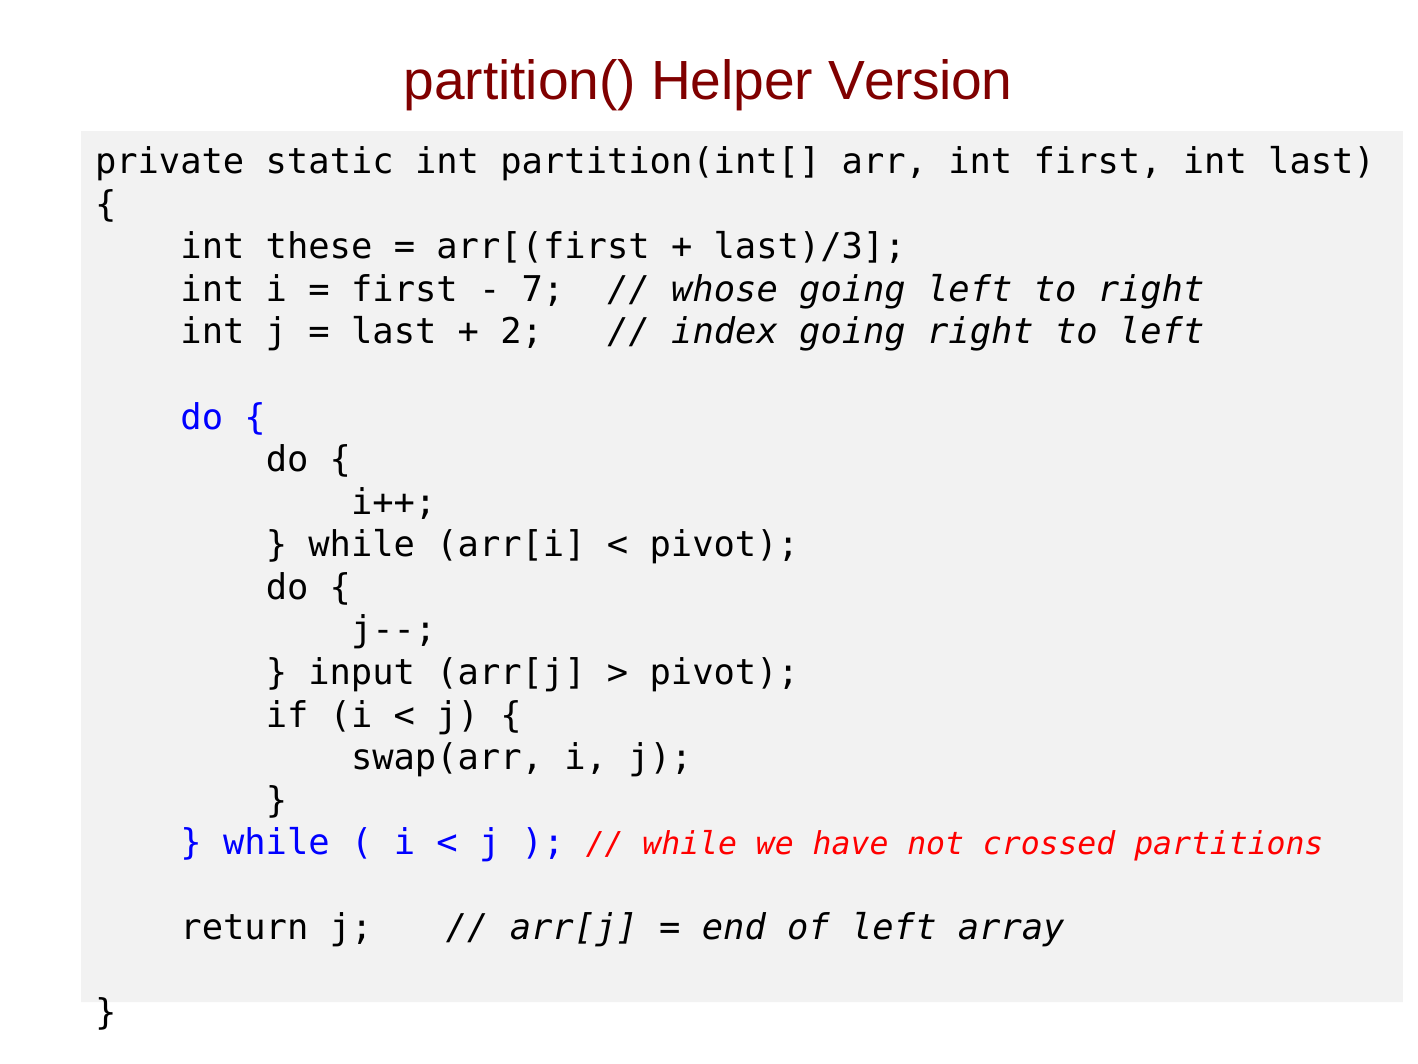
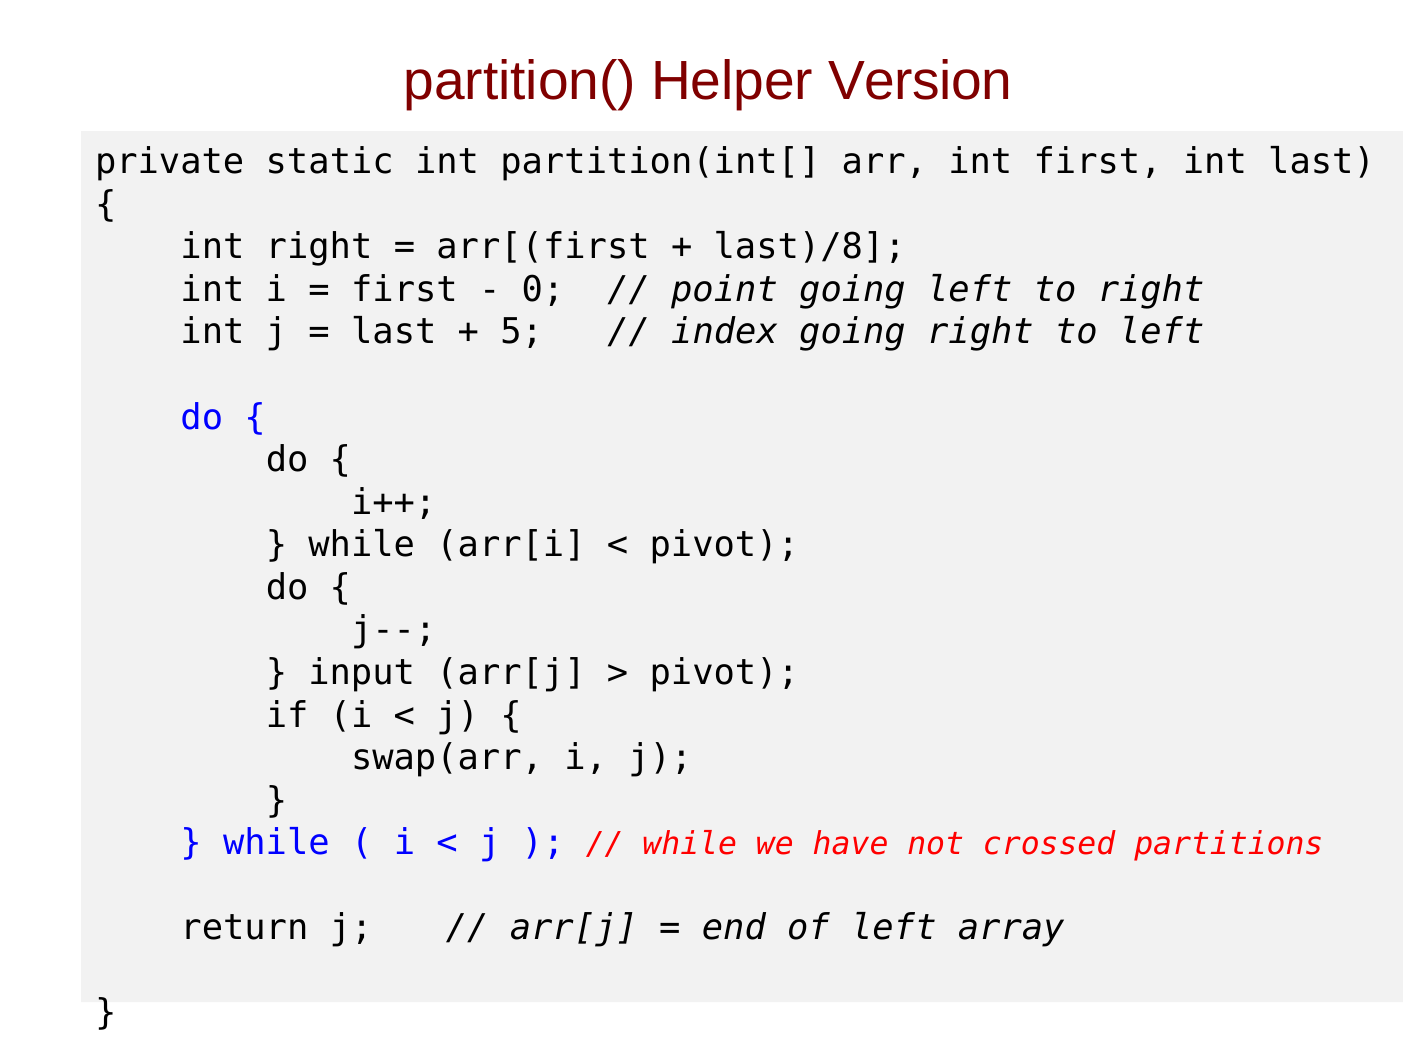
int these: these -> right (319, 247)
last)/3: last)/3 -> last)/8 (810, 247)
7: 7 -> 0 (543, 290)
whose: whose -> point (724, 290)
2: 2 -> 5 (522, 332)
